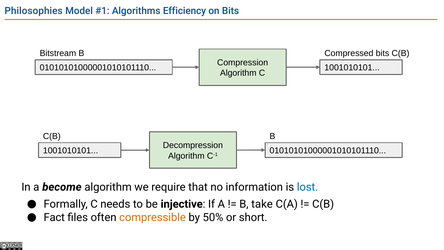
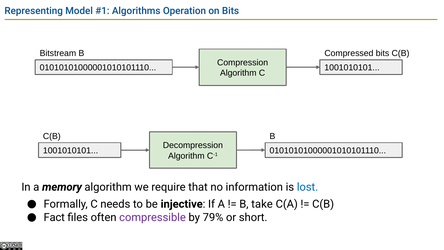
Philosophies: Philosophies -> Representing (34, 11)
Efficiency: Efficiency -> Operation (184, 11)
become: become -> memory (62, 187)
compressible colour: orange -> purple (153, 217)
50%: 50% -> 79% (213, 217)
